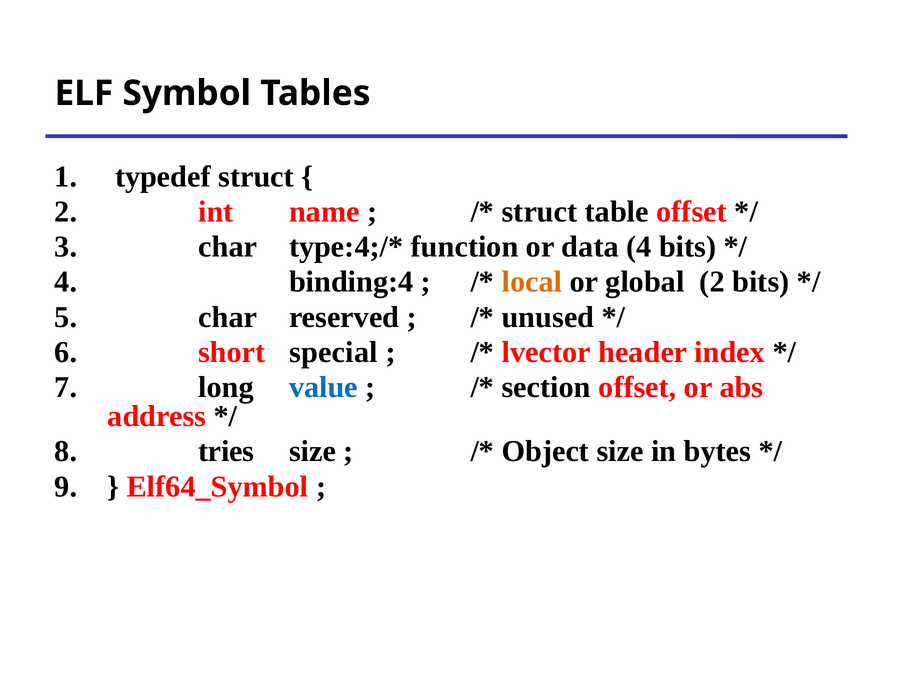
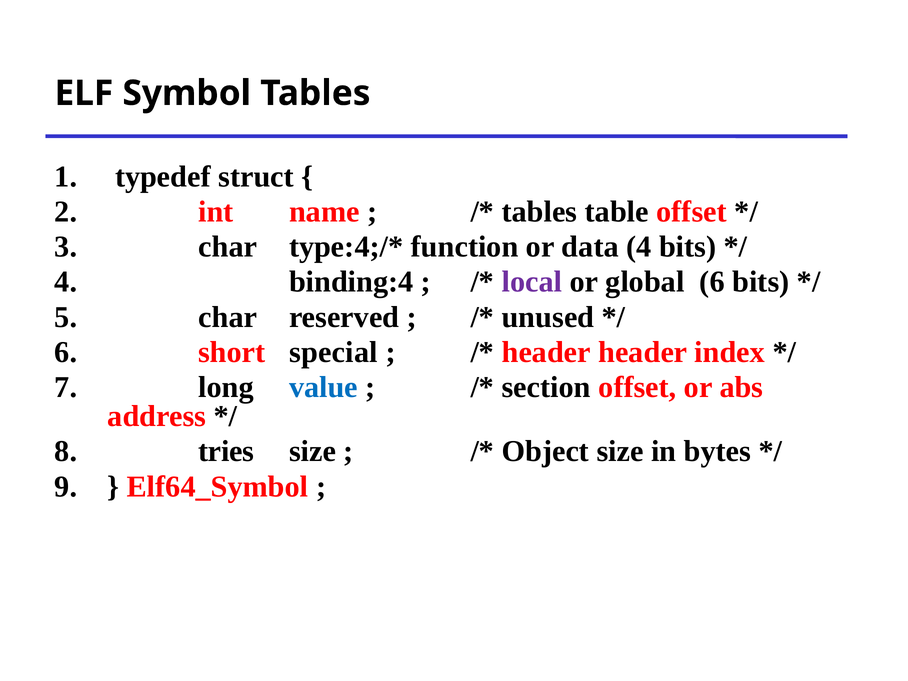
struct: struct -> tables (539, 212)
local colour: orange -> purple (532, 282)
global 2: 2 -> 6 (712, 282)
lvector: lvector -> header (546, 352)
